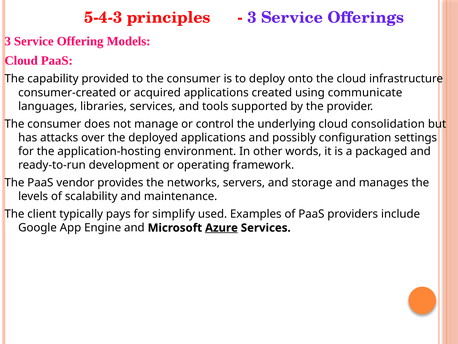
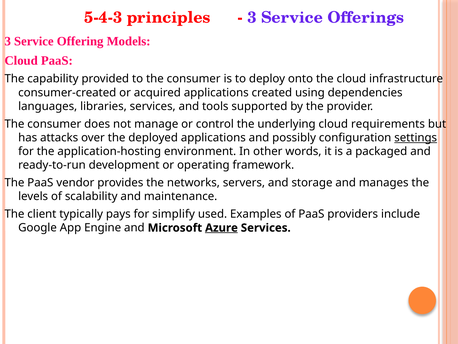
communicate: communicate -> dependencies (365, 92)
consolidation: consolidation -> requirements (388, 124)
settings underline: none -> present (416, 137)
